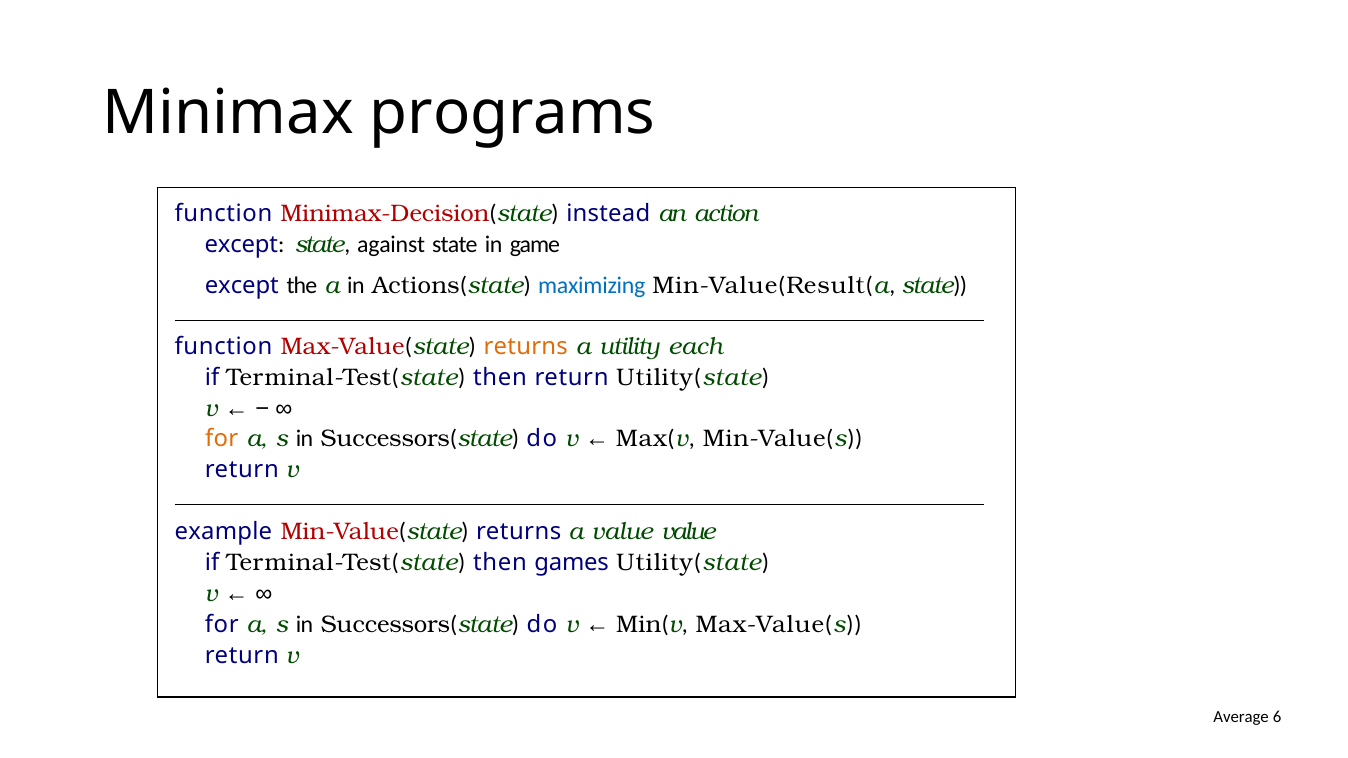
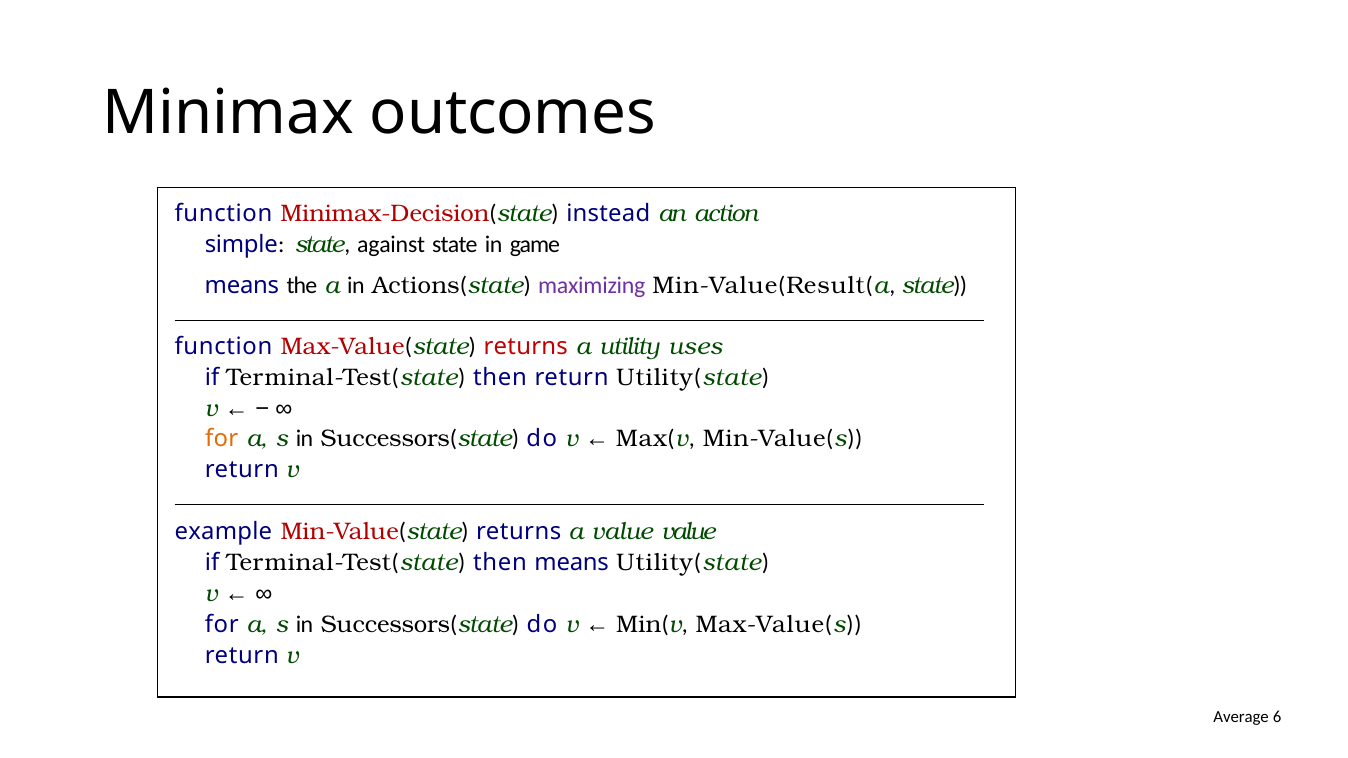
programs: programs -> outcomes (513, 113)
except: except -> simple (241, 245)
except: except -> means (242, 286)
maximizing colour: blue -> purple (592, 286)
returns colour: orange -> red (526, 347)
each: each -> uses (695, 347)
then games: games -> means (572, 563)
